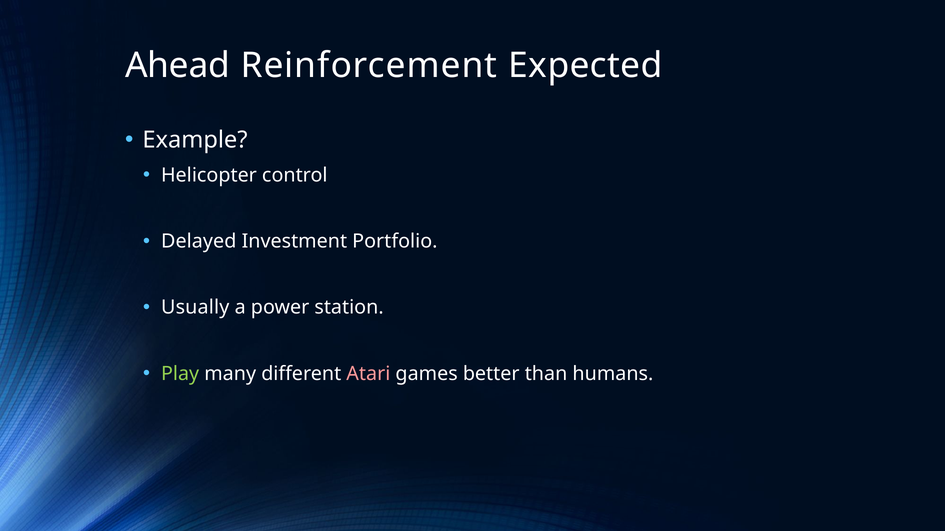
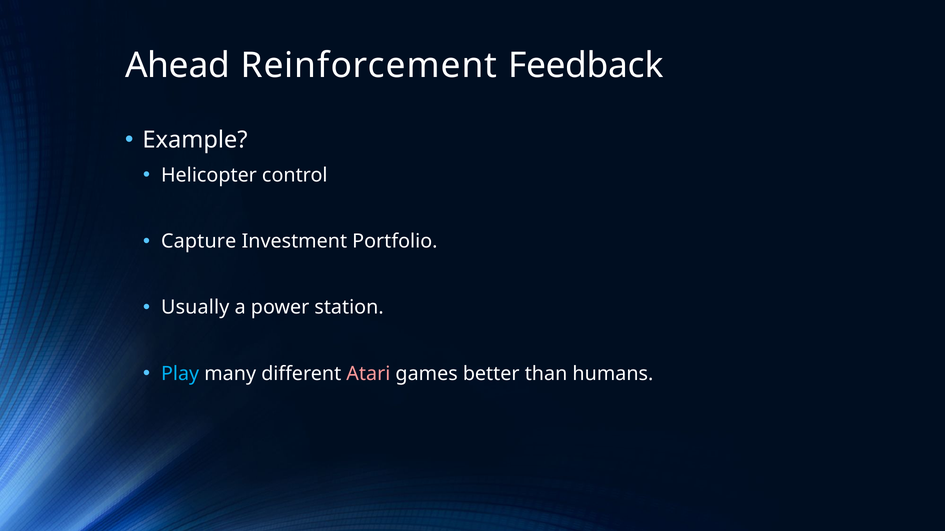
Expected: Expected -> Feedback (586, 66)
Delayed: Delayed -> Capture (199, 242)
Play colour: light green -> light blue (180, 374)
